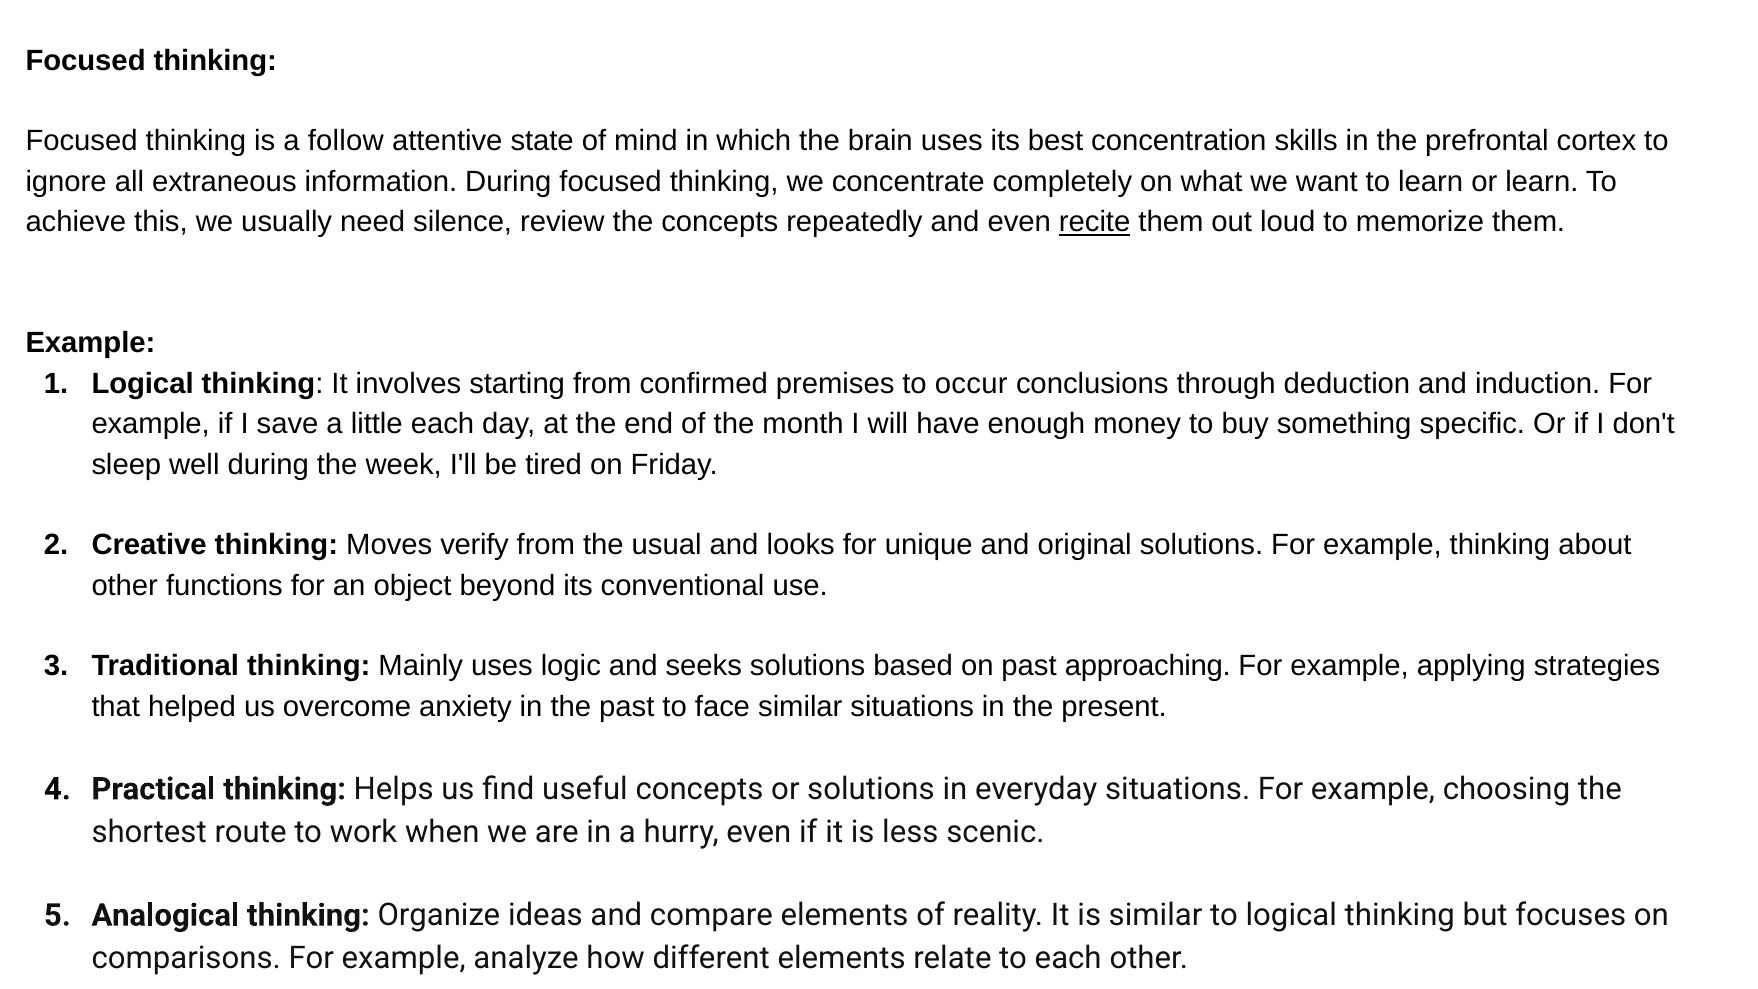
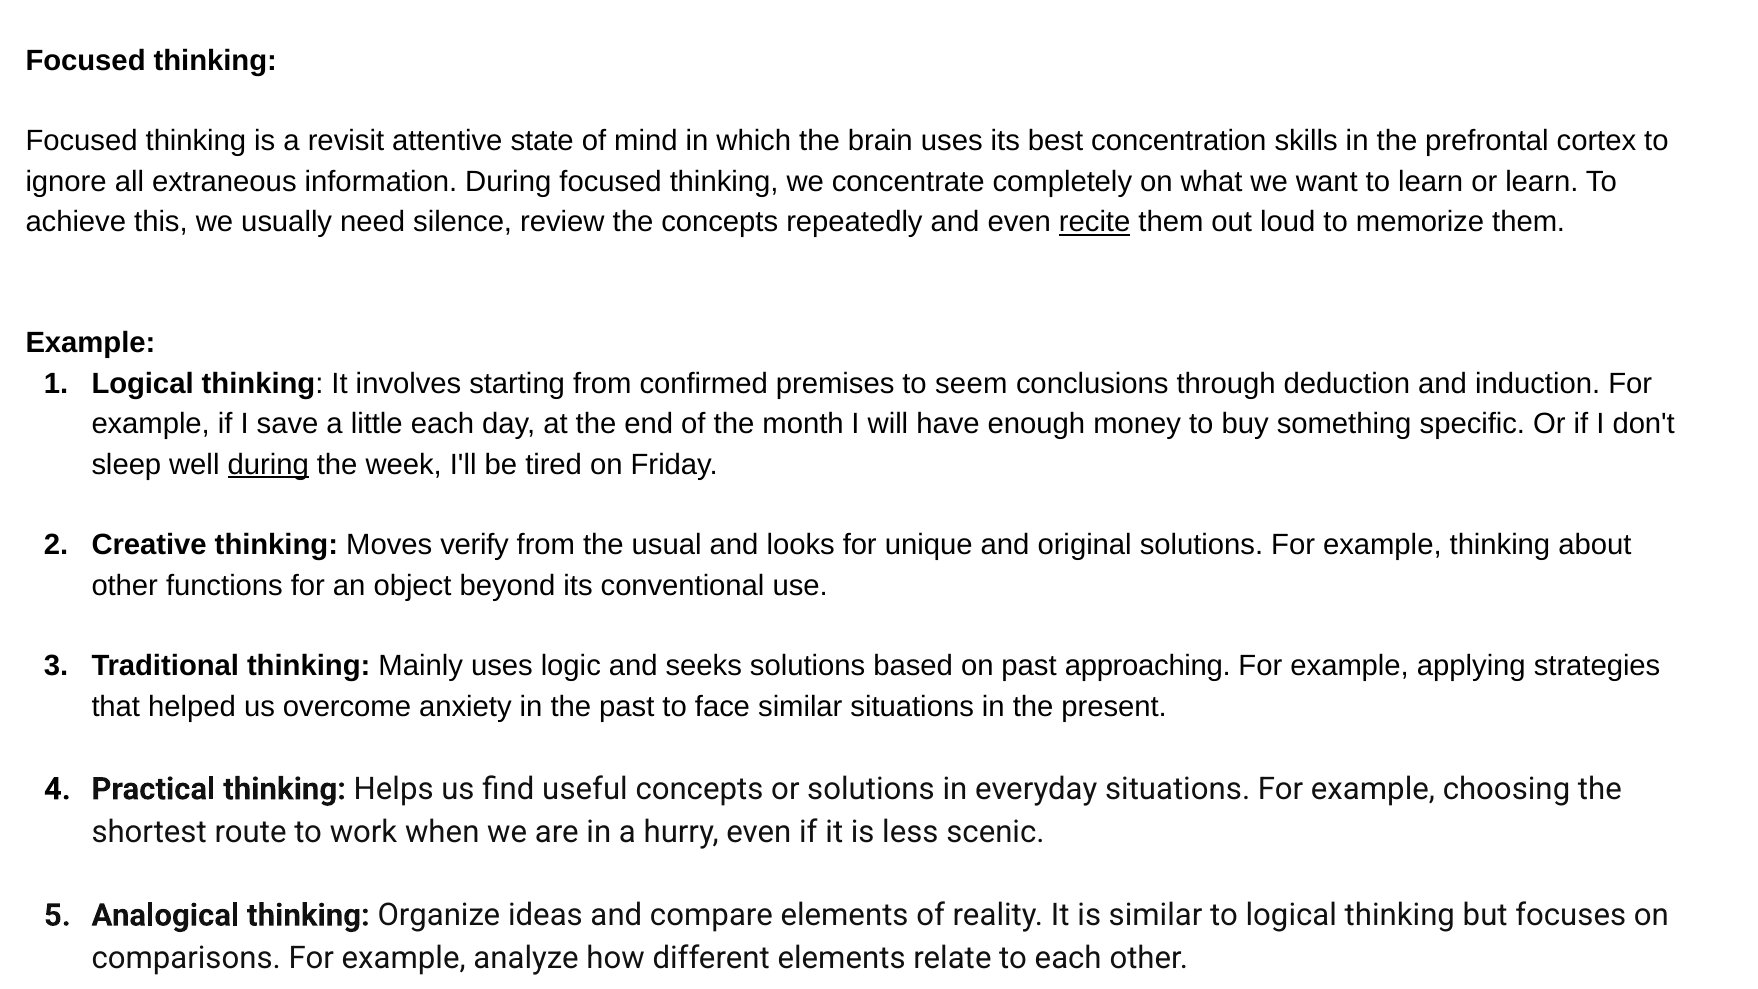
follow: follow -> revisit (346, 141)
occur: occur -> seem (971, 384)
during underline: none -> present (268, 464)
